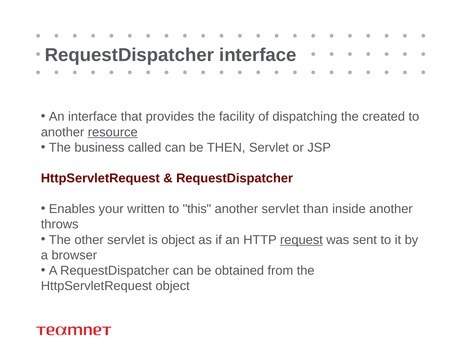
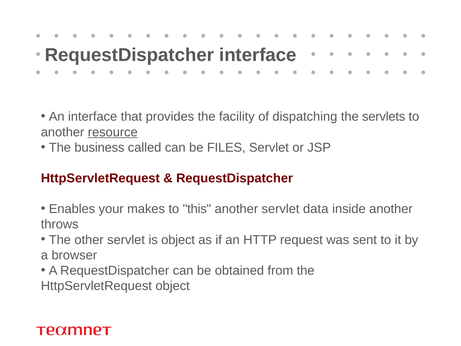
created: created -> servlets (384, 117)
THEN: THEN -> FILES (226, 147)
written: written -> makes (146, 209)
than: than -> data (316, 209)
request underline: present -> none (301, 240)
